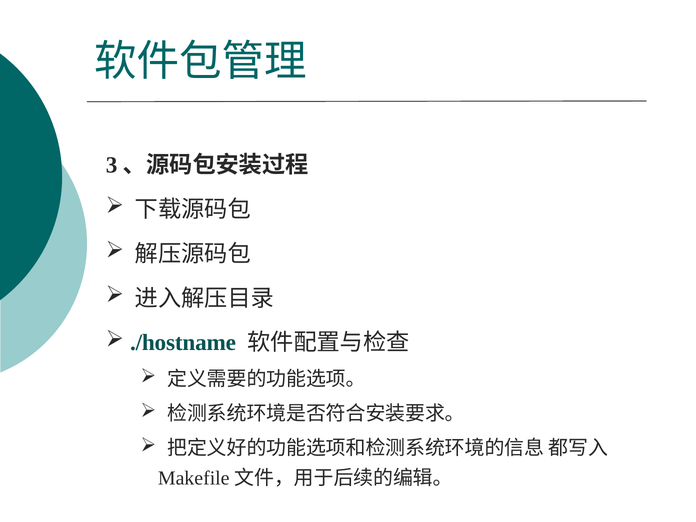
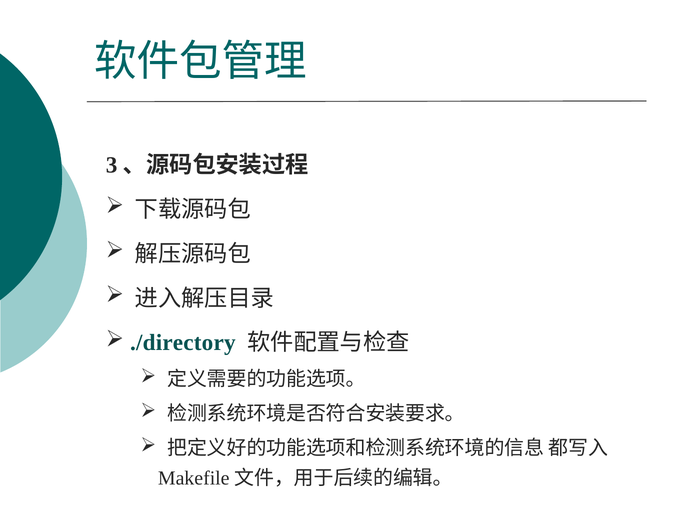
./hostname: ./hostname -> ./directory (183, 343)
